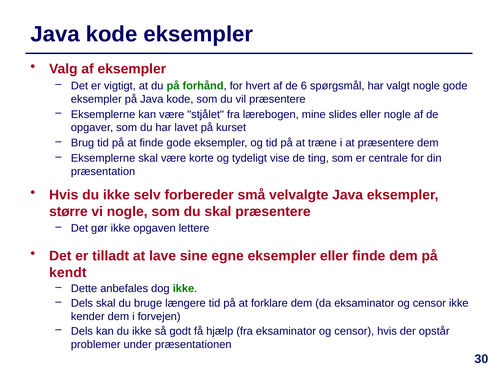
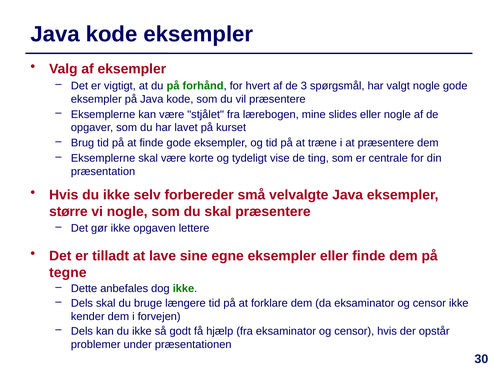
6: 6 -> 3 (304, 86)
kendt: kendt -> tegne (68, 273)
